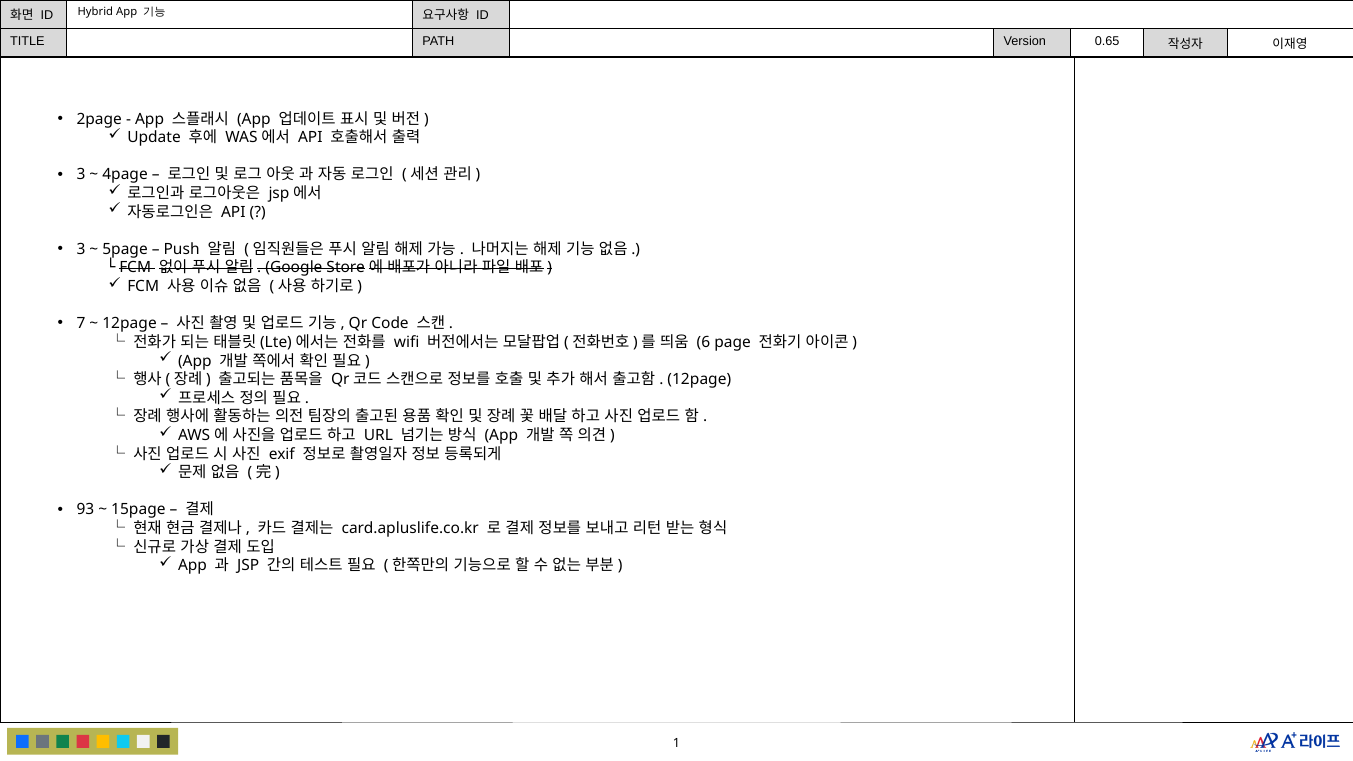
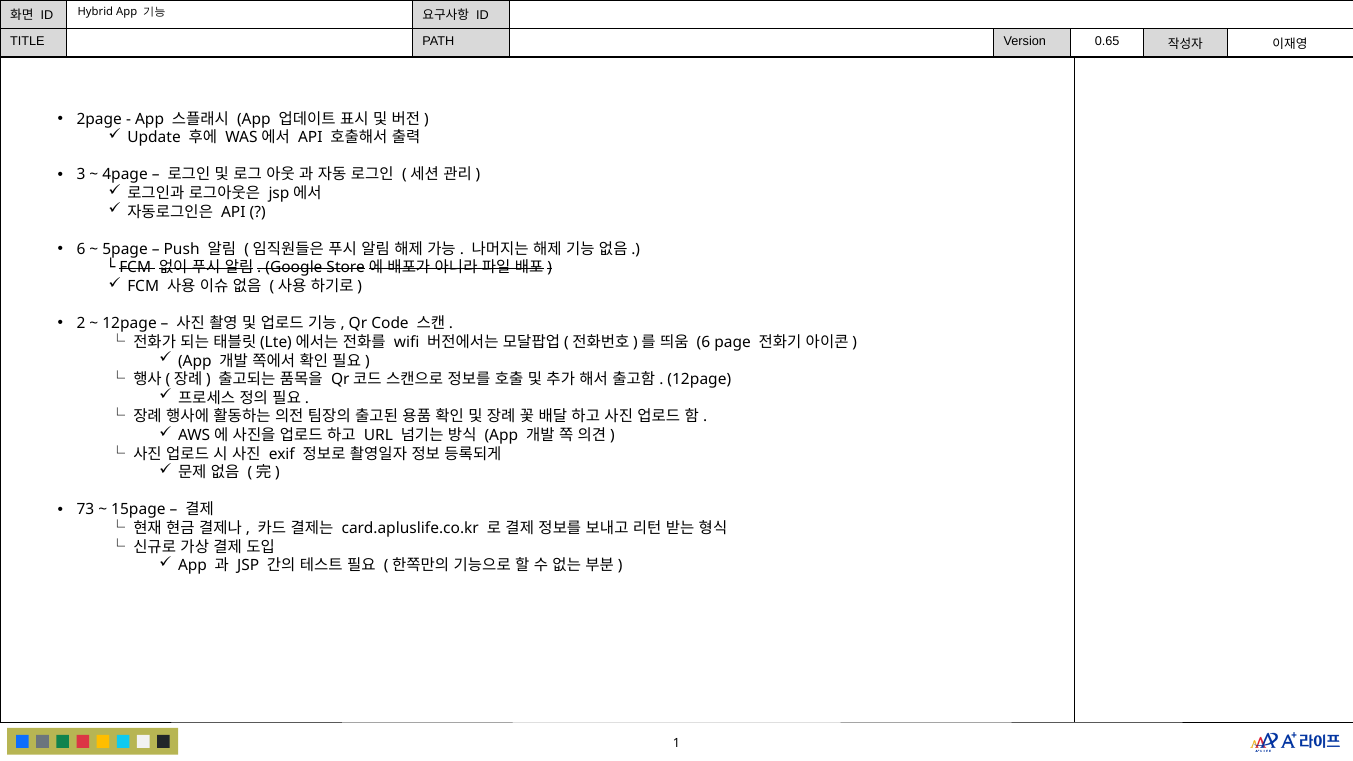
3: 3 -> 6 (81, 249)
7: 7 -> 2 (81, 324)
93: 93 -> 73 (85, 510)
